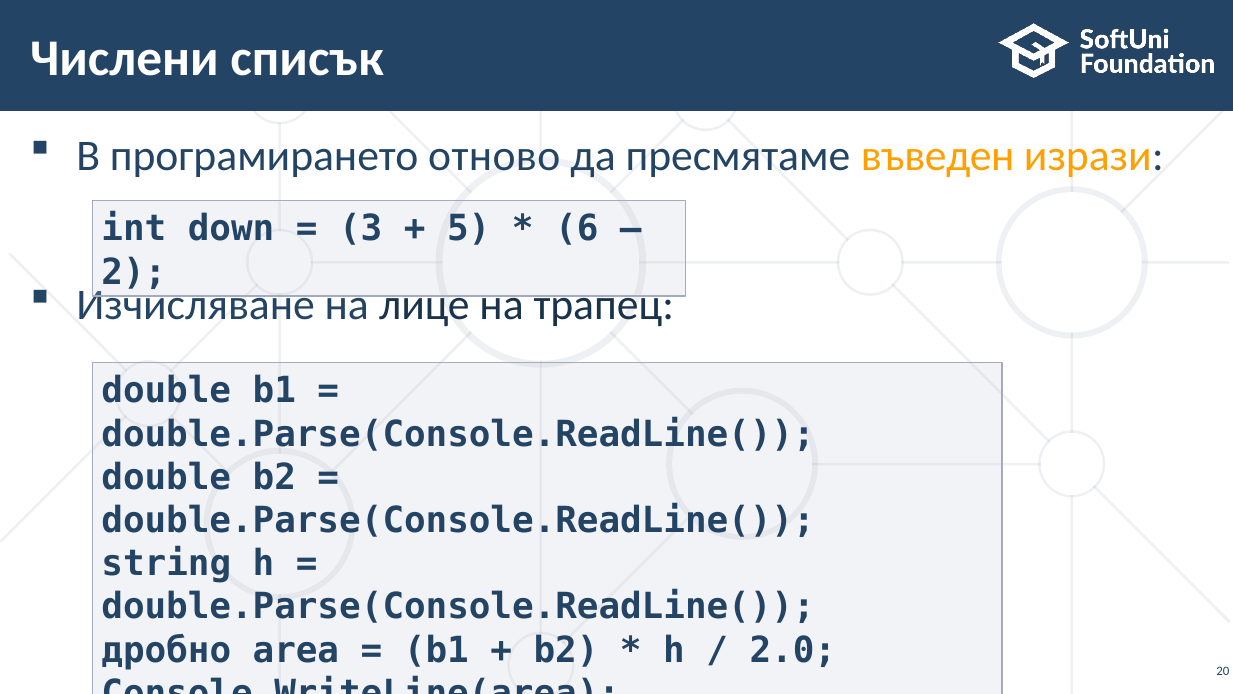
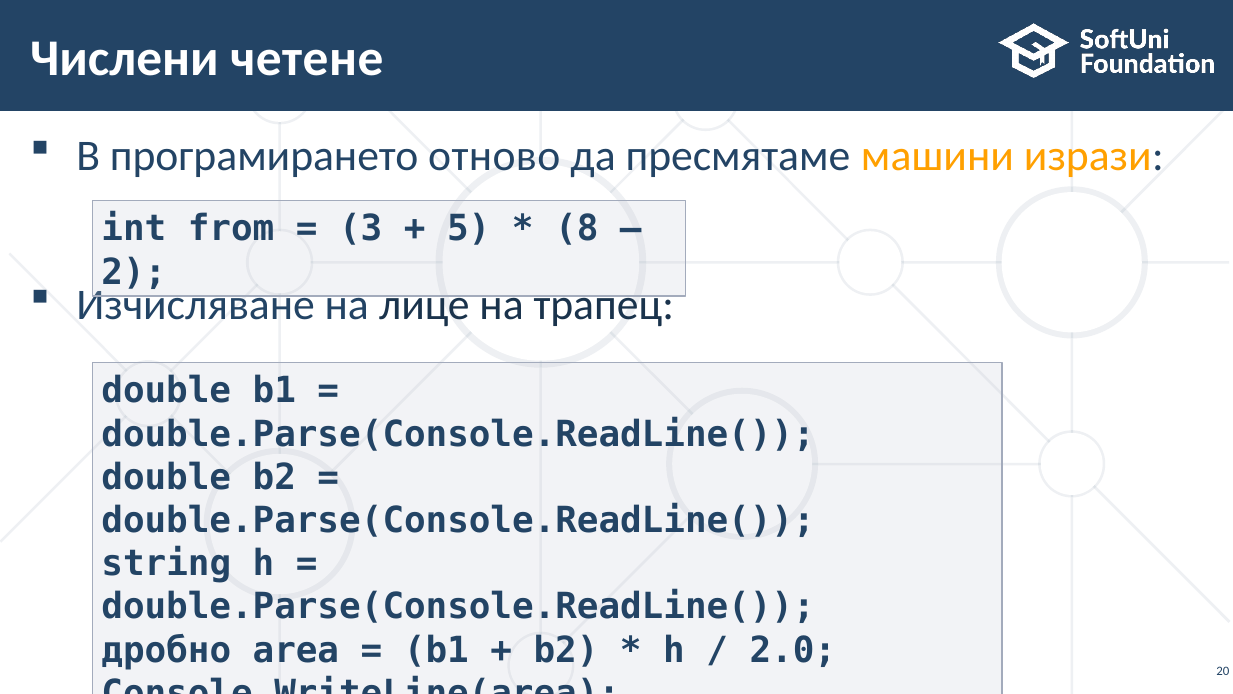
списък: списък -> четене (307, 58)
въведен: въведен -> машини (937, 156)
down: down -> from (231, 229)
6: 6 -> 8 (577, 229)
